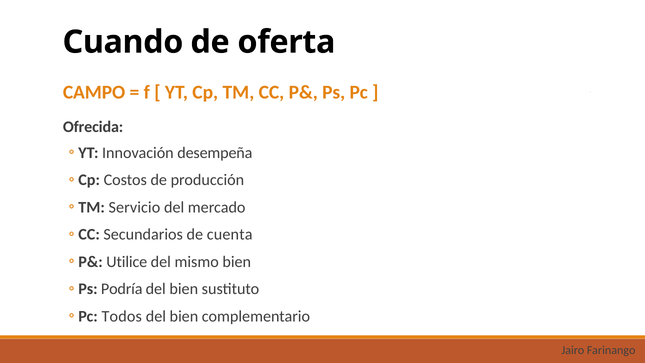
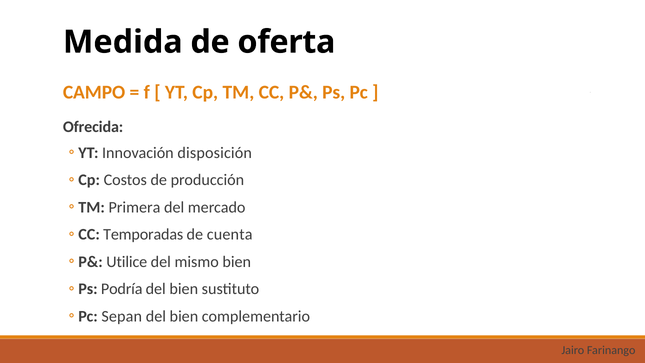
Cuando: Cuando -> Medida (123, 42)
desempeña: desempeña -> disposición (215, 153)
Servicio: Servicio -> Primera (134, 207)
Secundarios: Secundarios -> Temporadas (143, 235)
Todos: Todos -> Sepan (122, 316)
